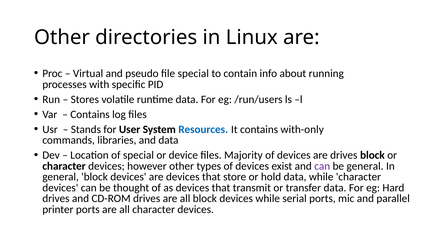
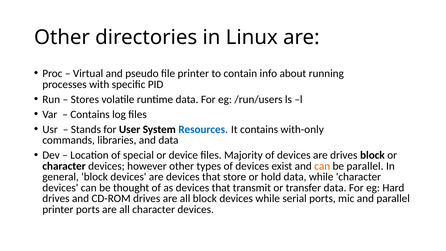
file special: special -> printer (193, 73)
can colour: purple -> orange (322, 166)
be general: general -> parallel (365, 166)
